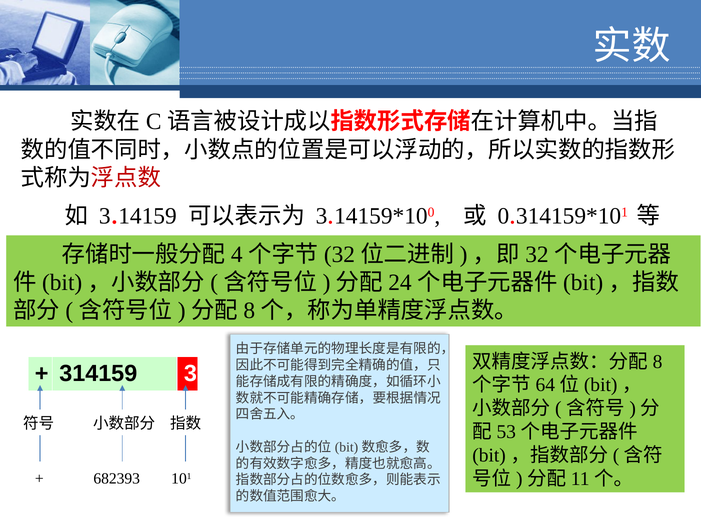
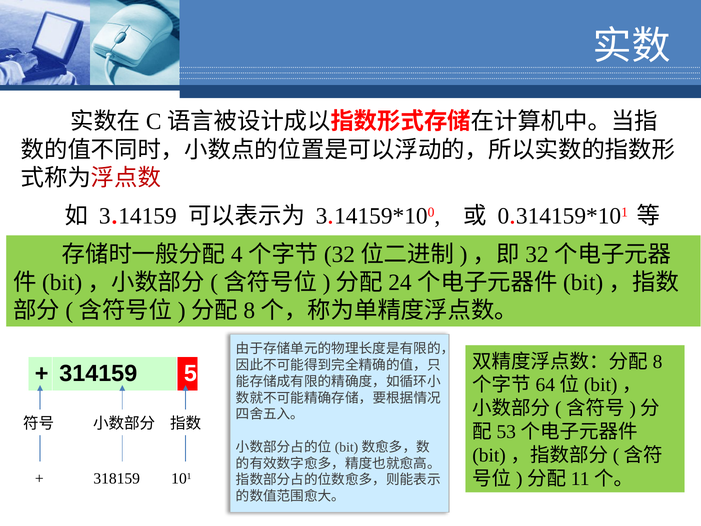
314159 3: 3 -> 5 (190, 373)
682393: 682393 -> 318159 (117, 478)
